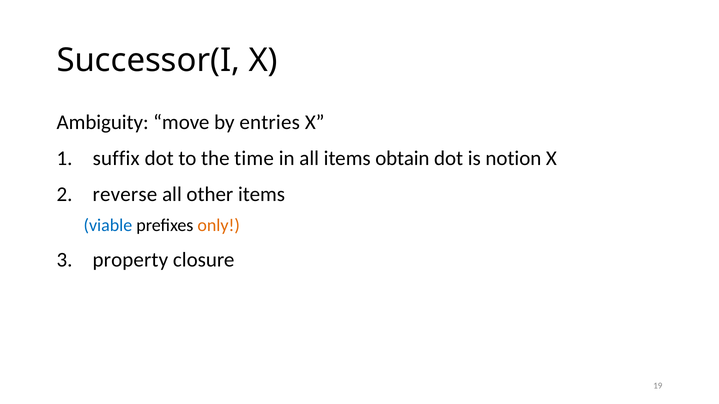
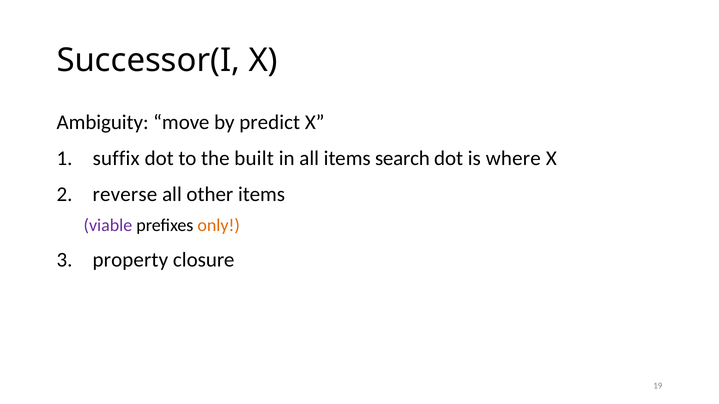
entries: entries -> predict (270, 122)
time: time -> built (254, 159)
obtain: obtain -> search (402, 159)
notion: notion -> where (513, 159)
viable colour: blue -> purple (108, 226)
